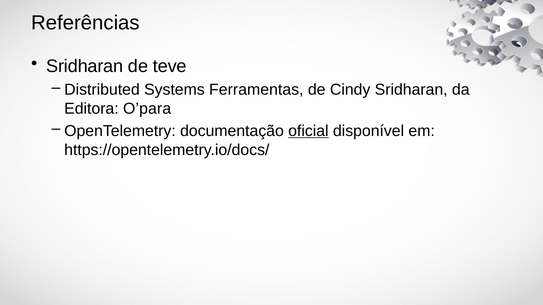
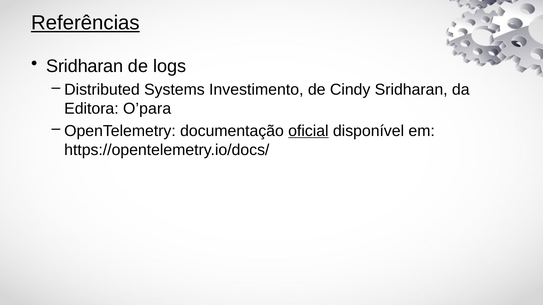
Referências underline: none -> present (85, 23)
teve: teve -> logs (170, 66)
Ferramentas: Ferramentas -> Investimento (256, 90)
